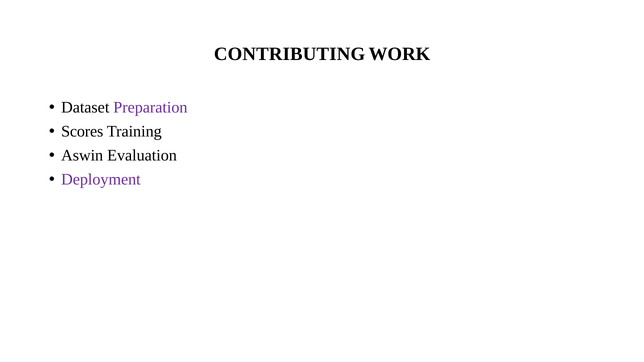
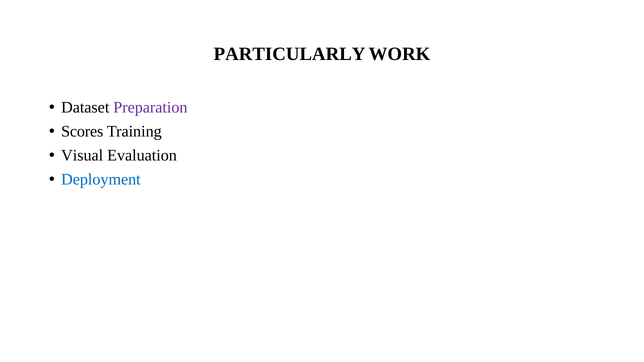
CONTRIBUTING: CONTRIBUTING -> PARTICULARLY (290, 54)
Aswin: Aswin -> Visual (82, 156)
Deployment colour: purple -> blue (101, 180)
